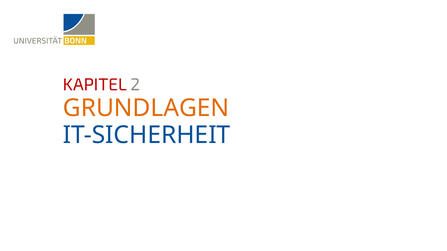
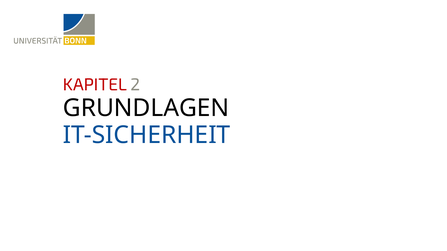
GRUNDLAGEN colour: orange -> black (146, 108)
